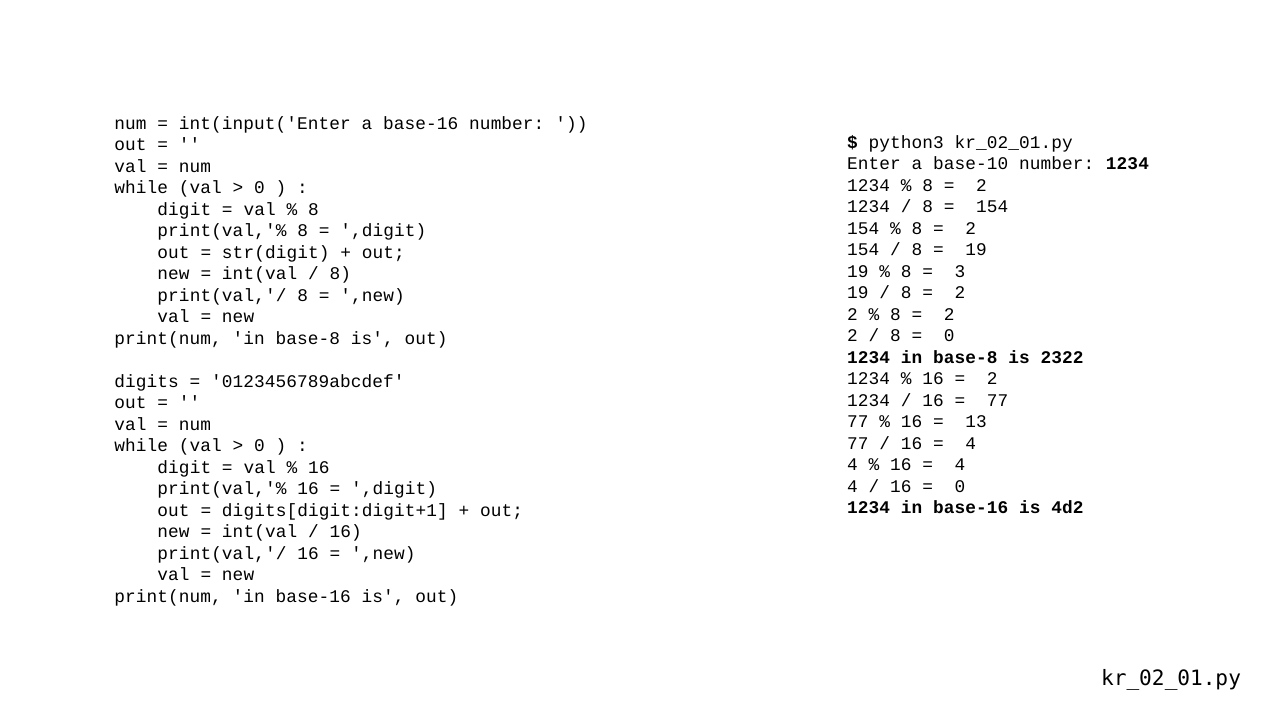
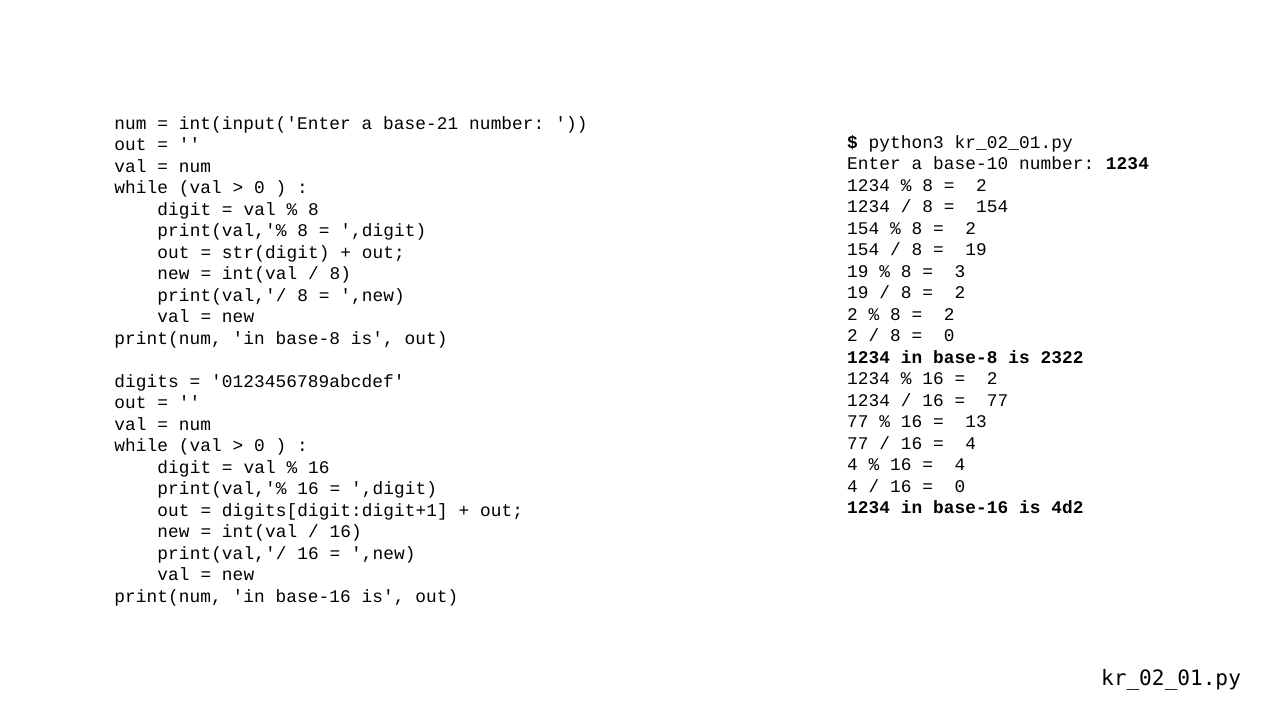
a base-16: base-16 -> base-21 (421, 124)
